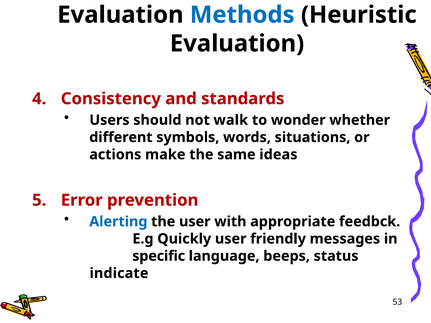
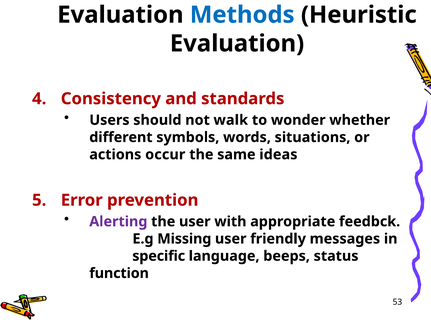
make: make -> occur (165, 155)
Alerting colour: blue -> purple (118, 222)
Quickly: Quickly -> Missing (184, 239)
indicate: indicate -> function (119, 273)
